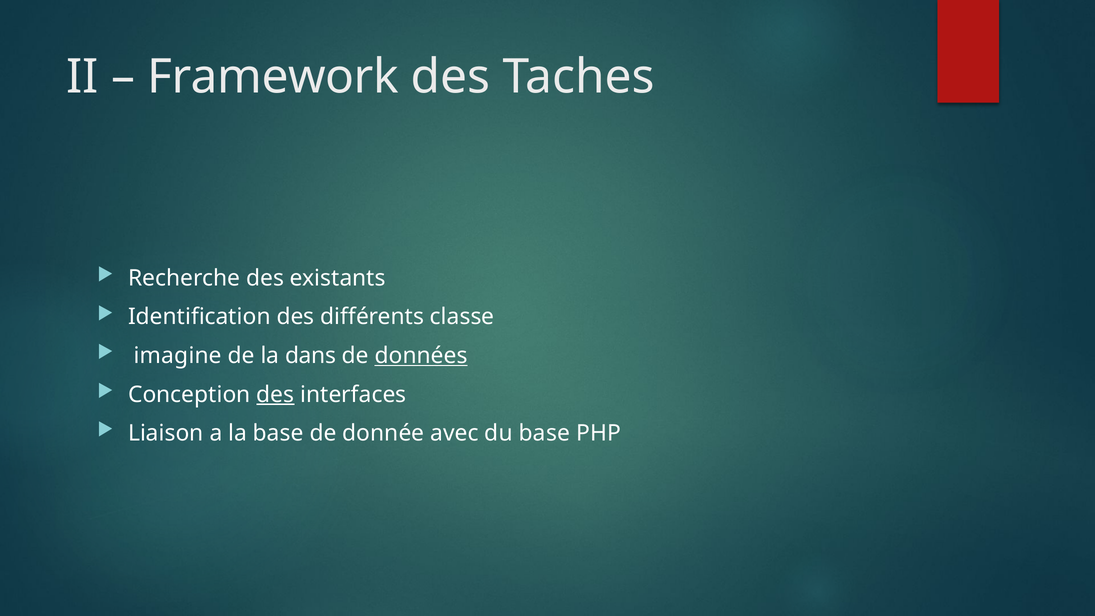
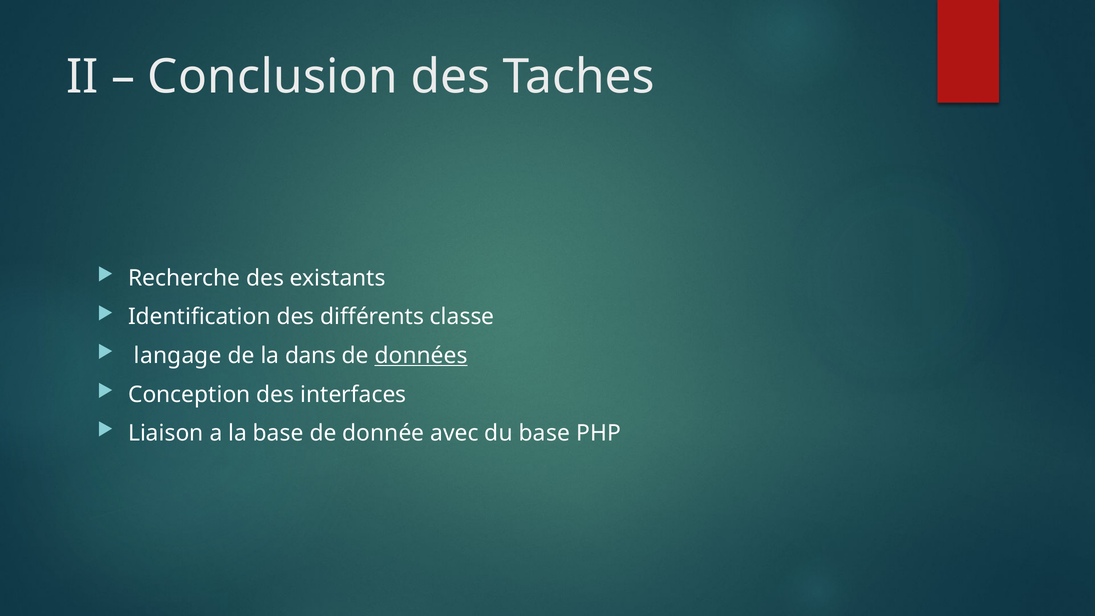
Framework: Framework -> Conclusion (273, 77)
imagine: imagine -> langage (178, 356)
des underline: present -> none (275, 394)
